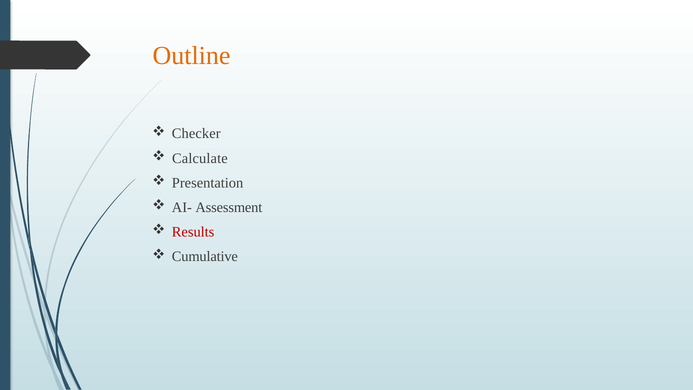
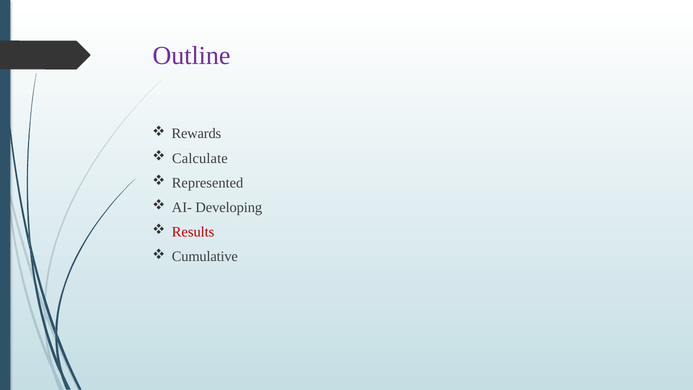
Outline colour: orange -> purple (192, 55)
Checker: Checker -> Rewards (196, 134)
Presentation: Presentation -> Represented (208, 183)
Assessment: Assessment -> Developing (229, 207)
